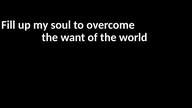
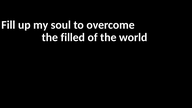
want: want -> filled (73, 37)
